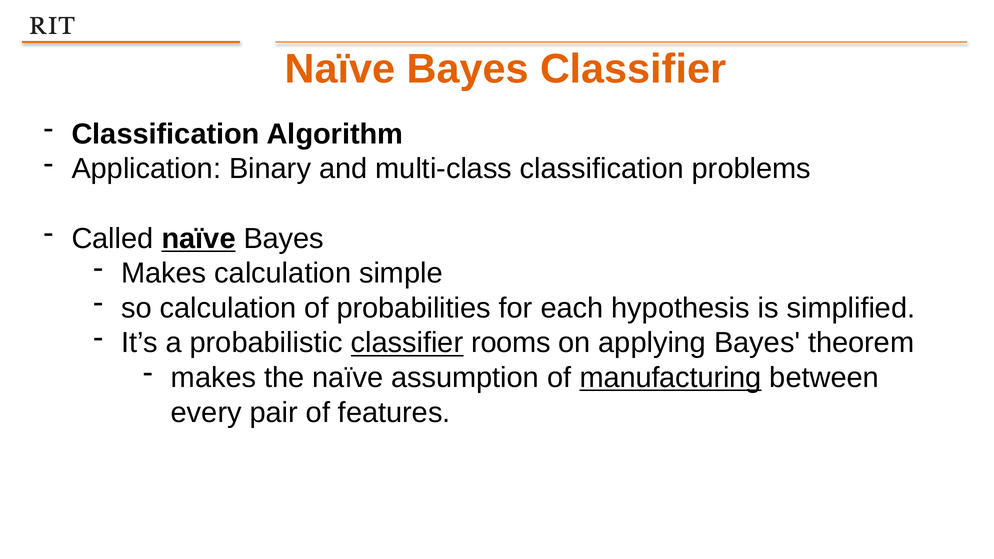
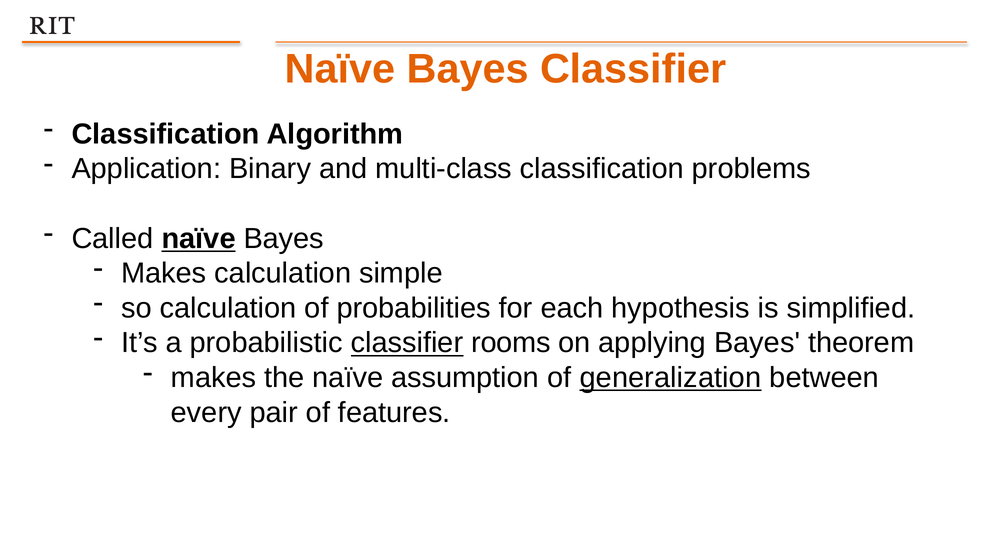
manufacturing: manufacturing -> generalization (670, 378)
